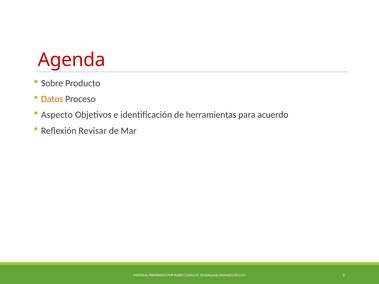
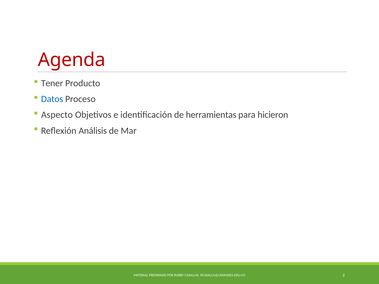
Sobre: Sobre -> Tener (52, 83)
Datos colour: orange -> blue (52, 99)
acuerdo: acuerdo -> hicieron (273, 115)
Revisar: Revisar -> Análisis (93, 131)
